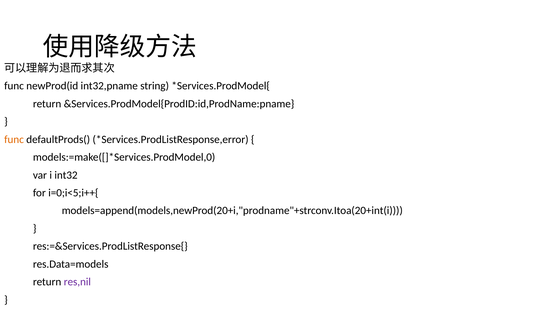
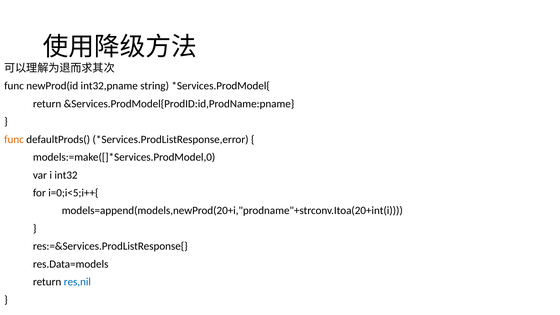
res,nil colour: purple -> blue (77, 282)
